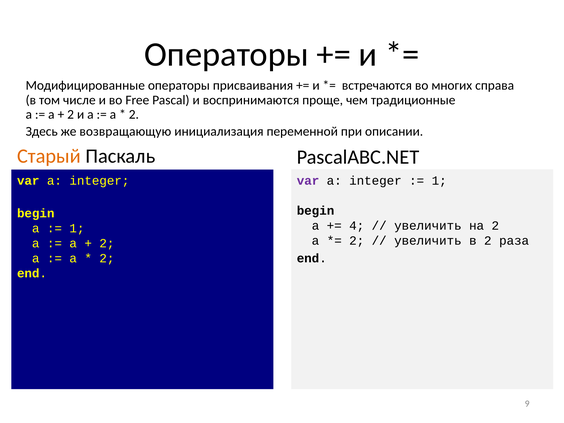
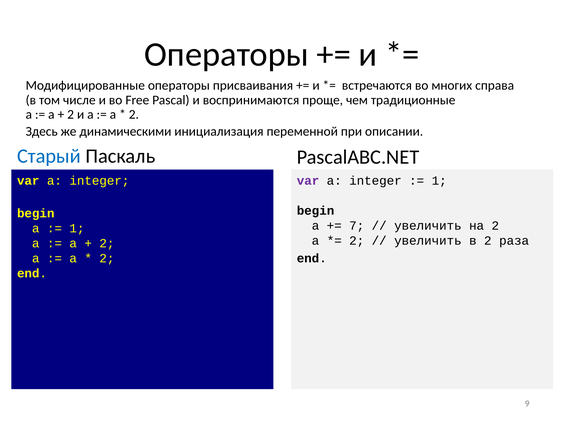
возвращающую: возвращающую -> динамическими (125, 132)
Старый colour: orange -> blue (49, 156)
4: 4 -> 7 (357, 226)
